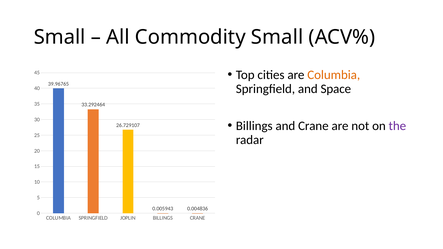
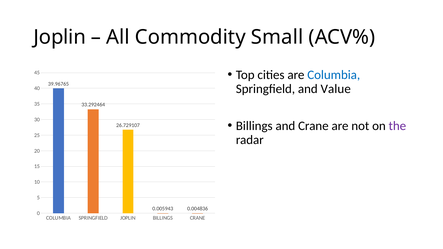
Small: Small -> Joplin (60, 37)
Columbia colour: orange -> blue (334, 75)
Space: Space -> Value (336, 89)
